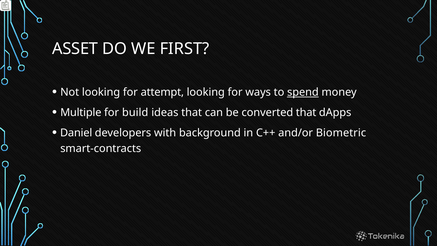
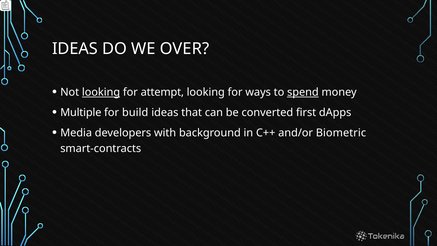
ASSET: ASSET -> IDEAS (75, 49)
FIRST: FIRST -> OVER (185, 49)
looking underline: none -> present (101, 92)
converted that: that -> first (306, 112)
Daniel: Daniel -> Media (76, 133)
